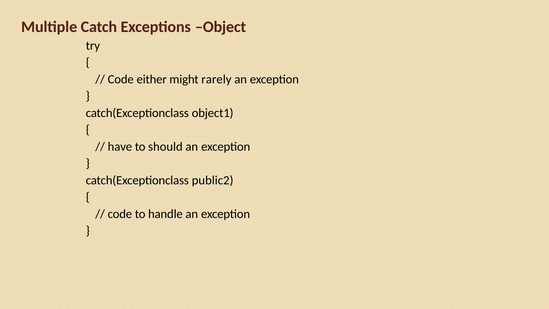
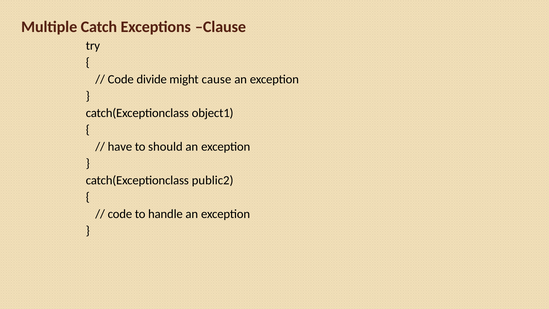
Object: Object -> Clause (221, 27)
either: either -> divide (152, 79)
rarely: rarely -> cause (216, 79)
